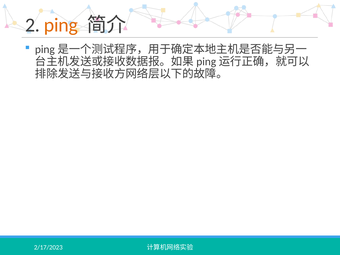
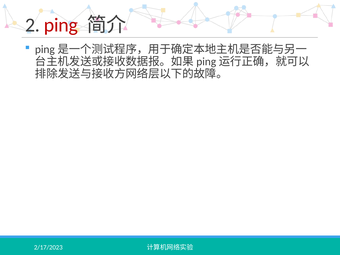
ping colour: orange -> red (61, 25)
